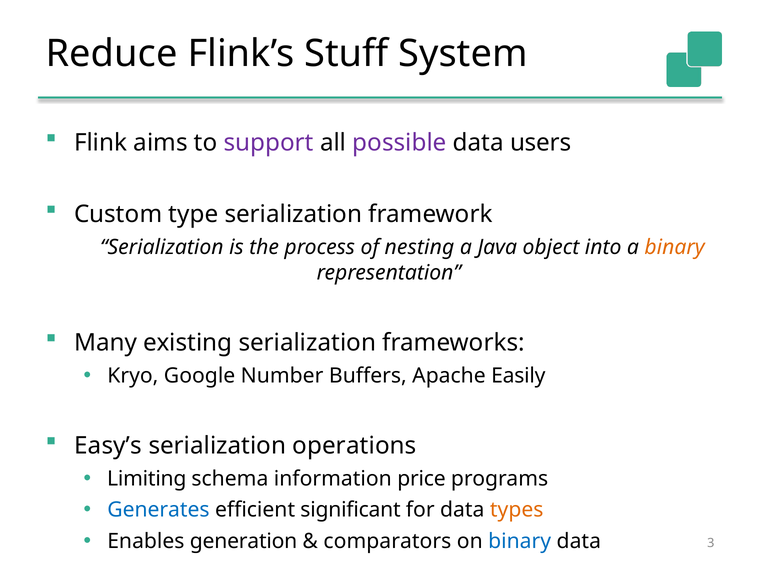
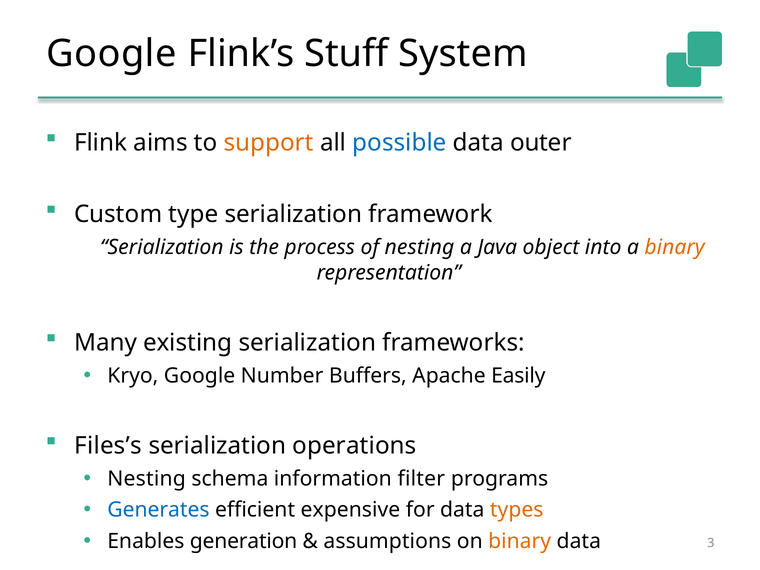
Reduce: Reduce -> Google (111, 54)
support colour: purple -> orange (269, 143)
possible colour: purple -> blue (399, 143)
users: users -> outer (541, 143)
Easy’s: Easy’s -> Files’s (108, 446)
Limiting: Limiting -> Nesting (147, 479)
price: price -> filter (421, 479)
significant: significant -> expensive (350, 510)
comparators: comparators -> assumptions (387, 541)
binary colour: blue -> orange (520, 541)
